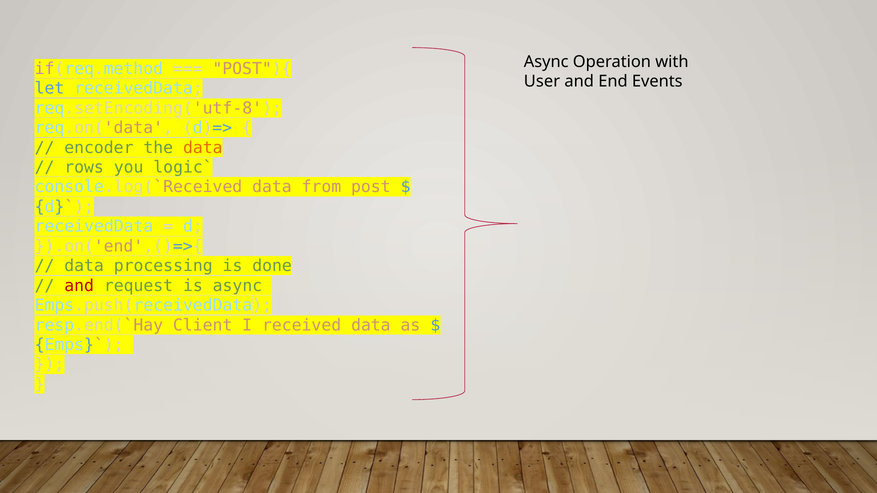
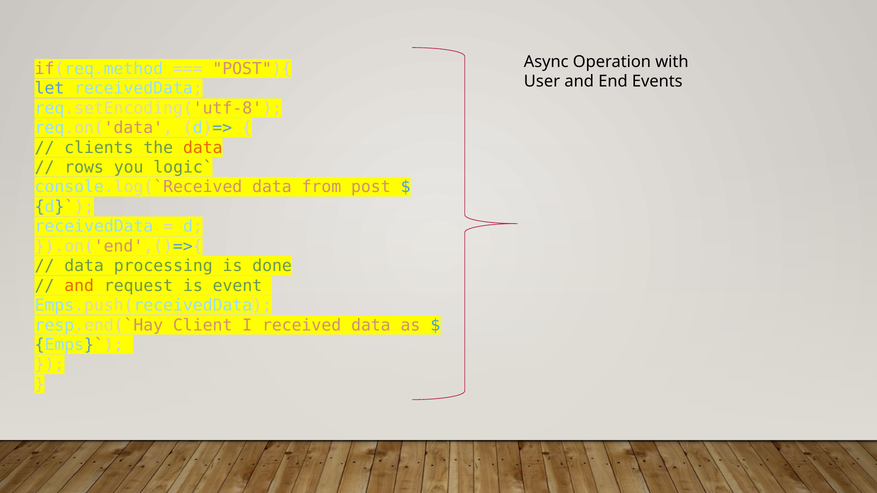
encoder: encoder -> clients (99, 148)
and colour: red -> orange (79, 286)
is async: async -> event (237, 286)
